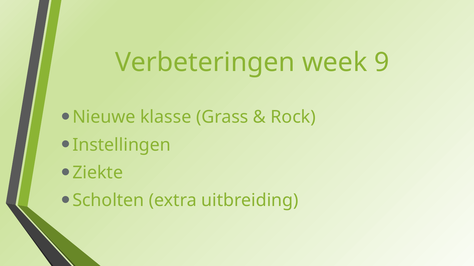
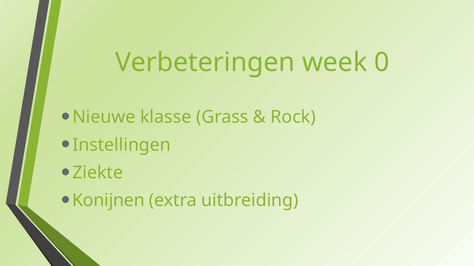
9: 9 -> 0 (382, 63)
Scholten: Scholten -> Konijnen (108, 201)
